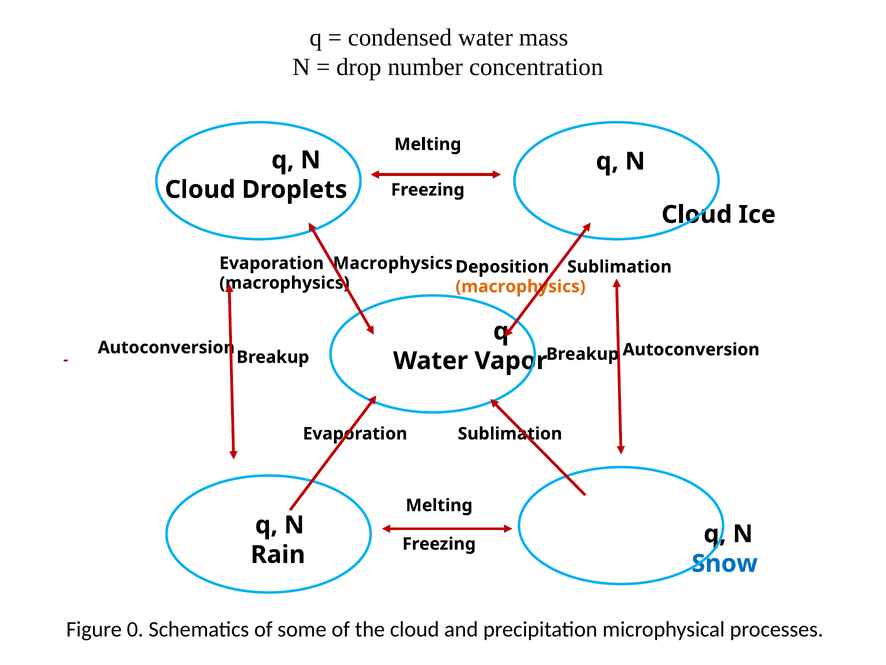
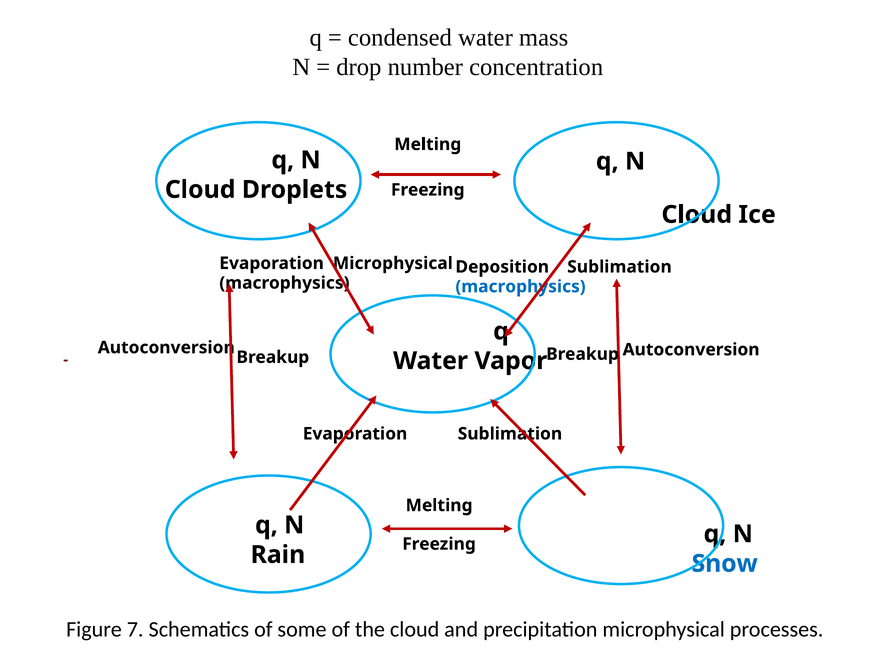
Evaporation Macrophysics: Macrophysics -> Microphysical (393, 263)
macrophysics colour: orange -> blue (521, 286)
0: 0 -> 7 (135, 629)
